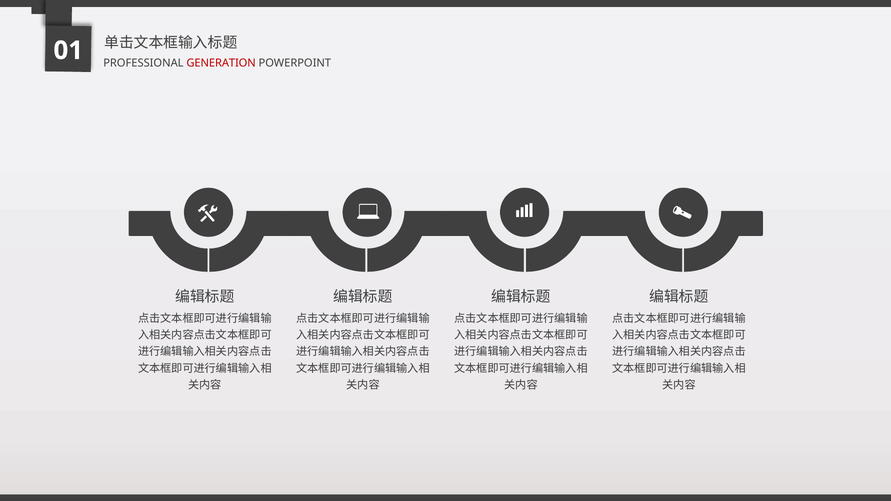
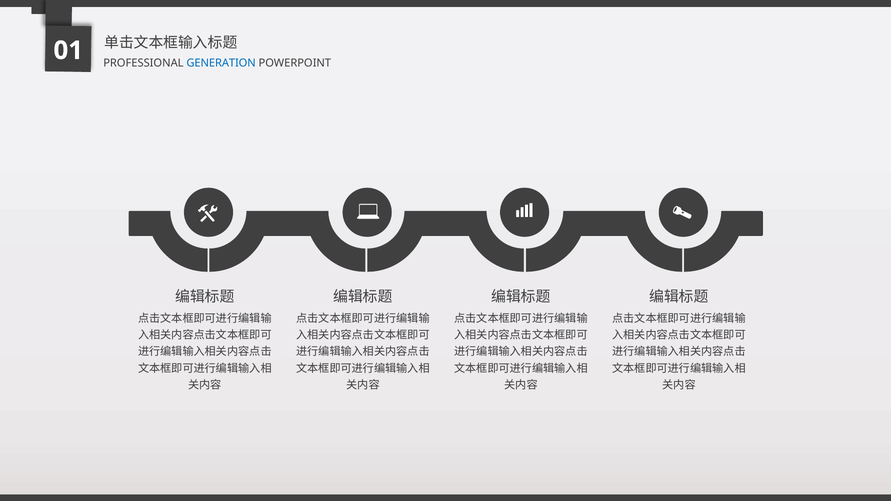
GENERATION colour: red -> blue (221, 63)
